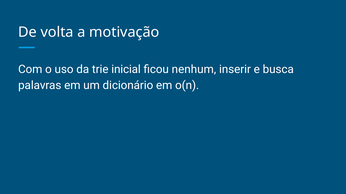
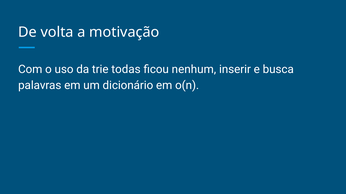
inicial: inicial -> todas (126, 70)
